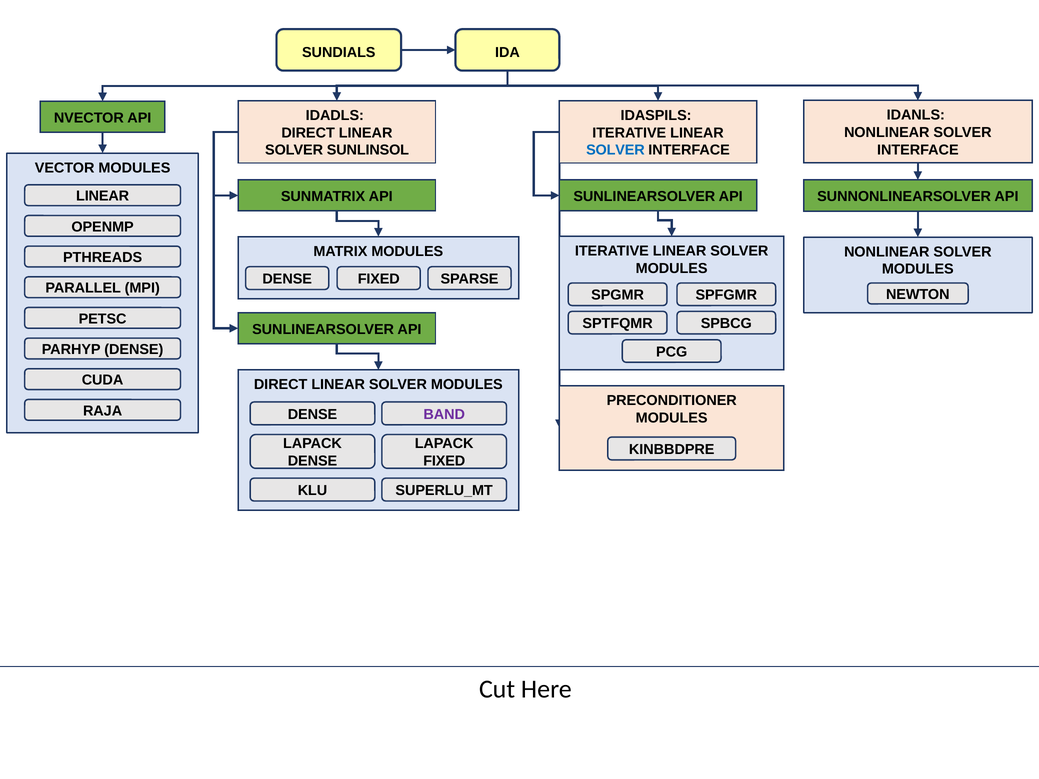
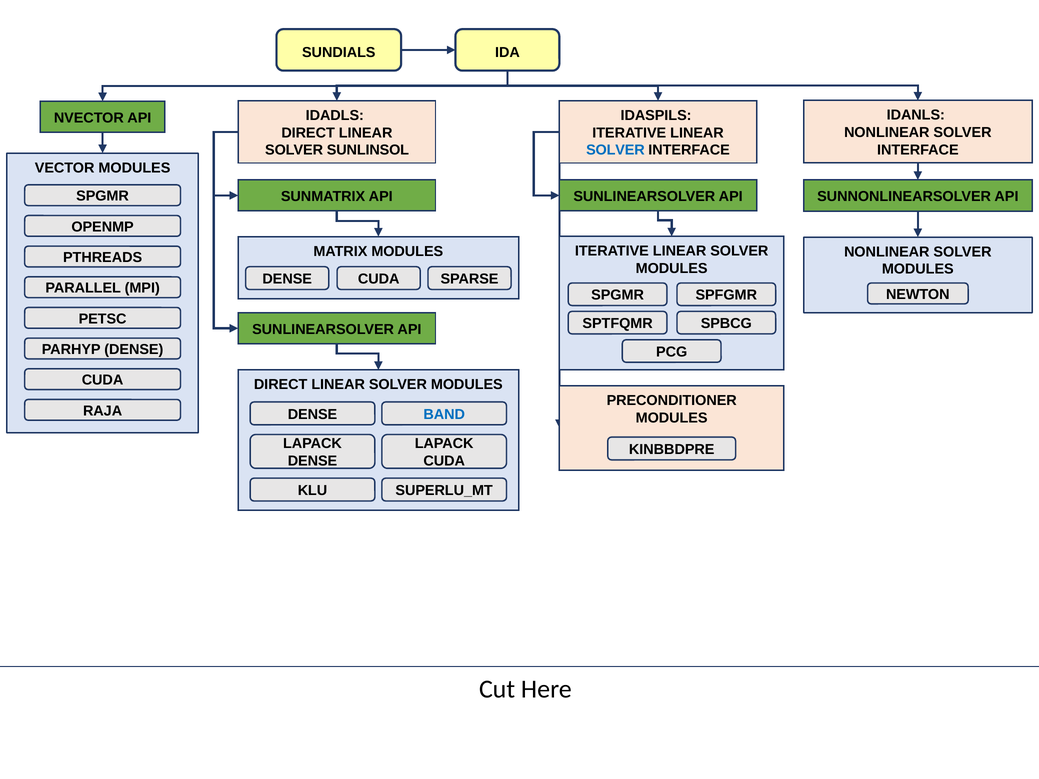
LINEAR: LINEAR -> SPGMR (103, 196)
DENSE FIXED: FIXED -> CUDA (379, 279)
BAND colour: purple -> blue (444, 414)
FIXED: FIXED -> CUDA (444, 461)
